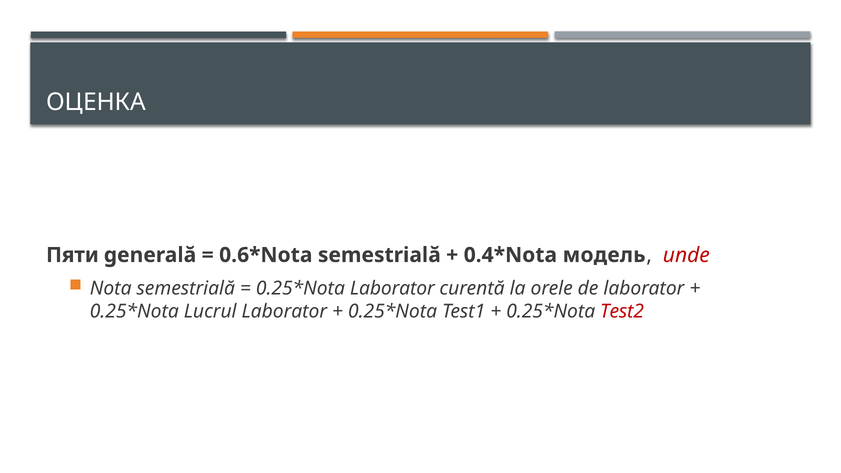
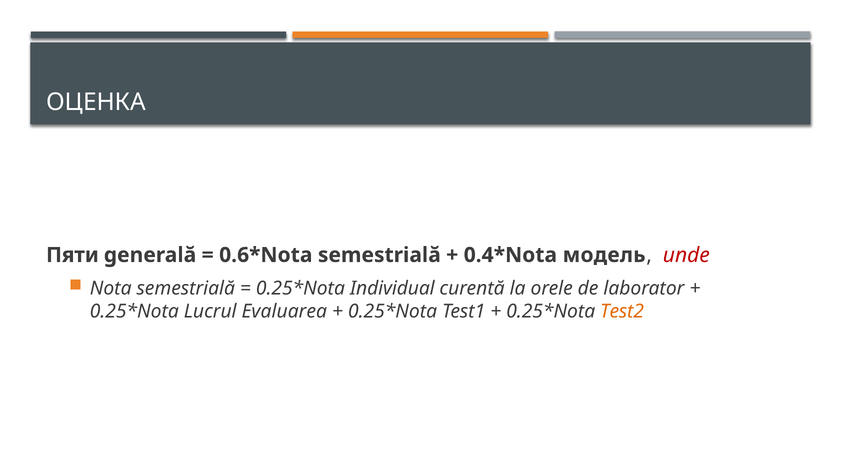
Laborator: Laborator -> Individual (392, 288)
Lucrul Laborator: Laborator -> Evaluarea (284, 311)
Test2 colour: red -> orange (622, 311)
